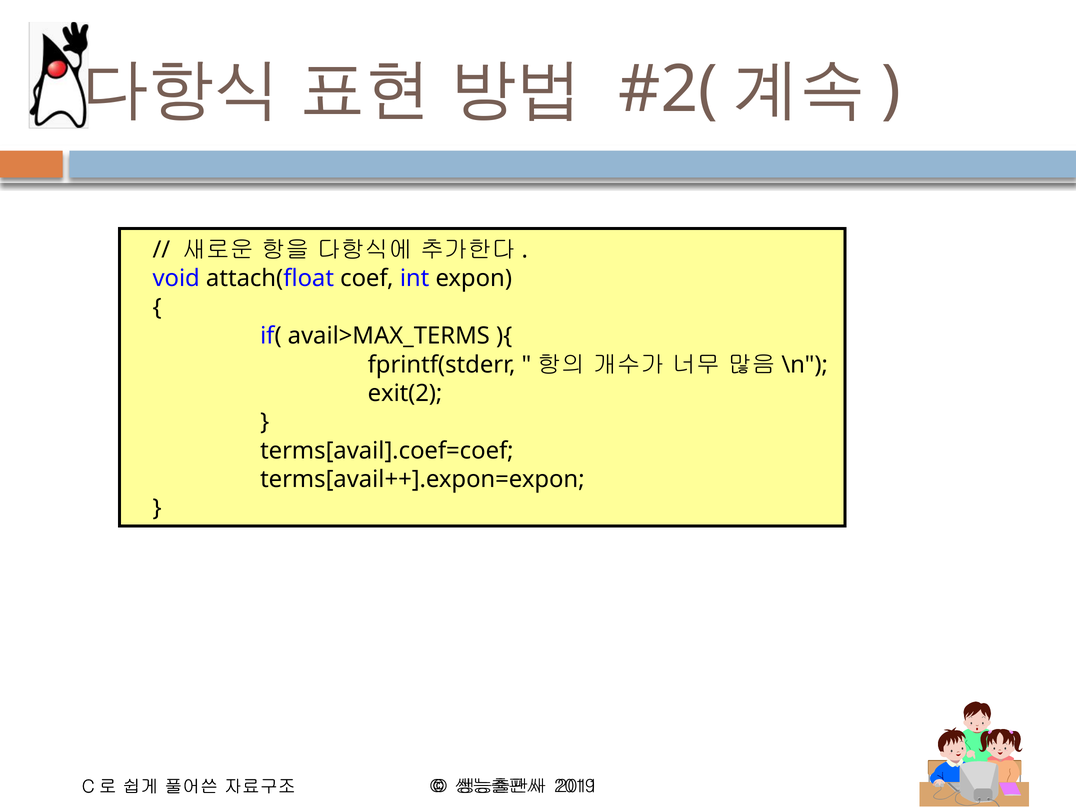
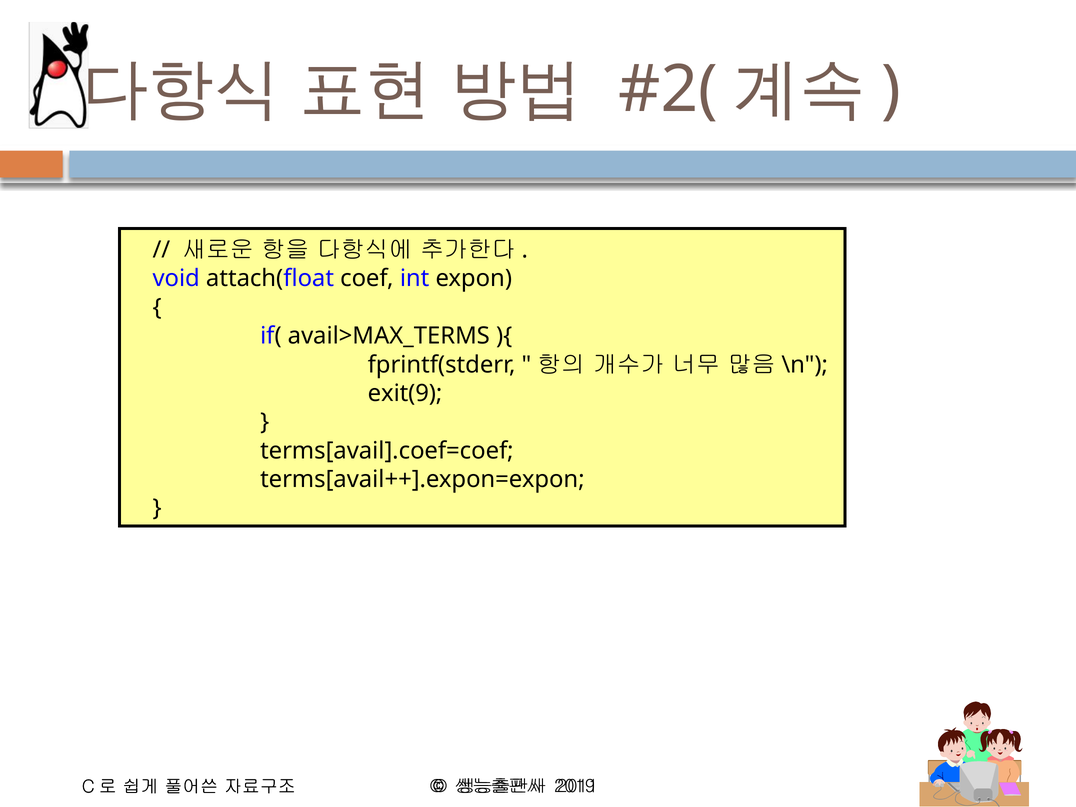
exit(2: exit(2 -> exit(9 (405, 393)
